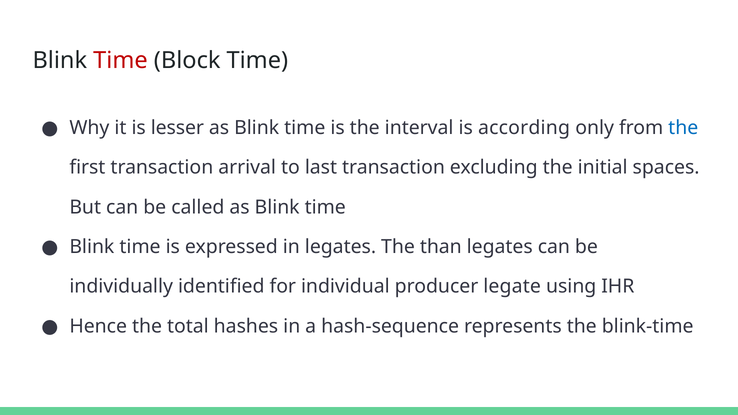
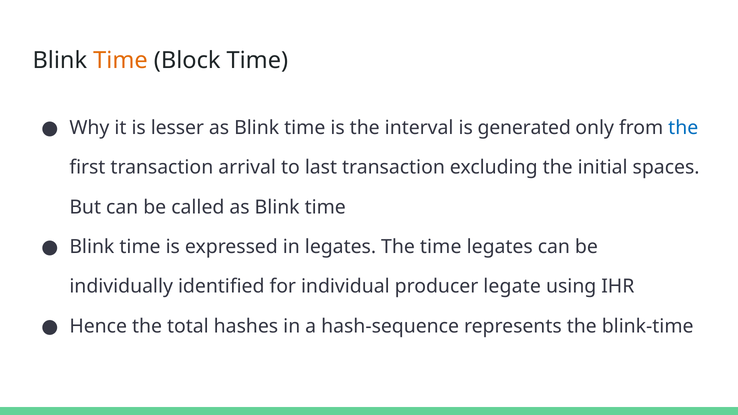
Time colour: red -> orange (120, 61)
according: according -> generated (524, 128)
The than: than -> time (441, 247)
